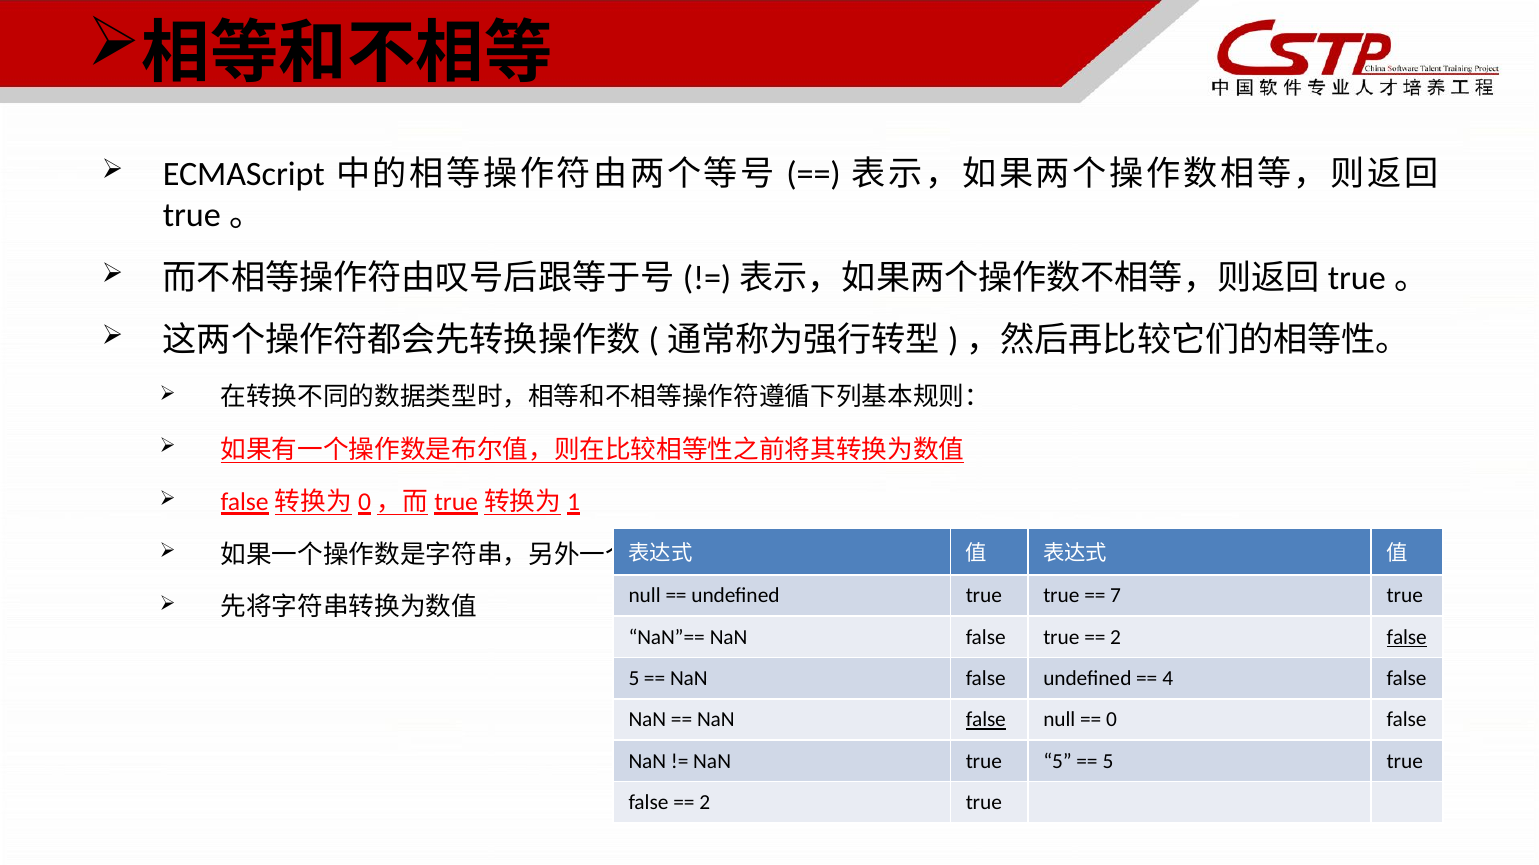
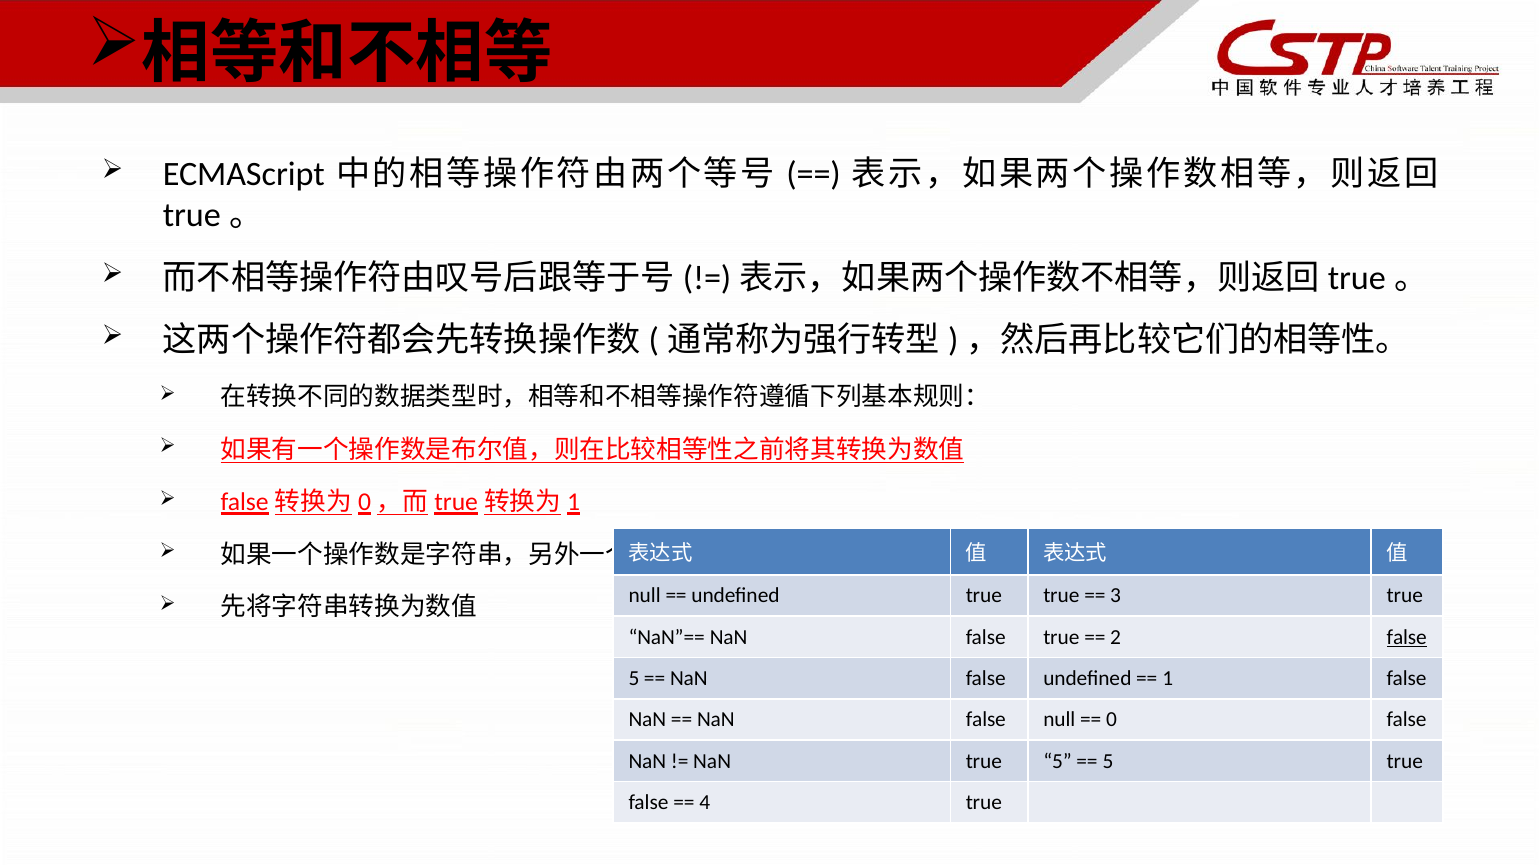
7: 7 -> 3 (1116, 596)
4: 4 -> 1 (1168, 679)
false underline: present -> none (986, 720)
2: 2 -> 4 (705, 803)
